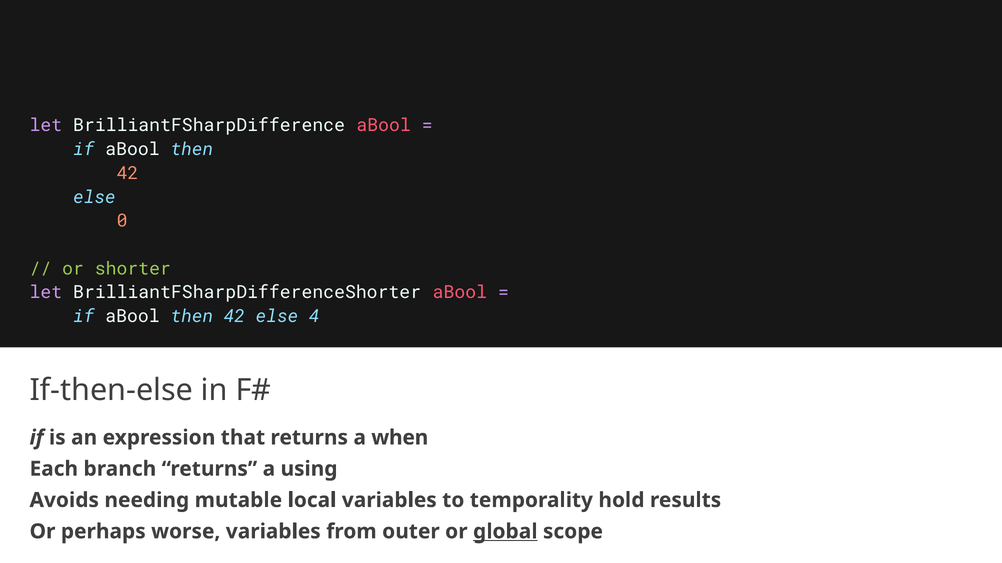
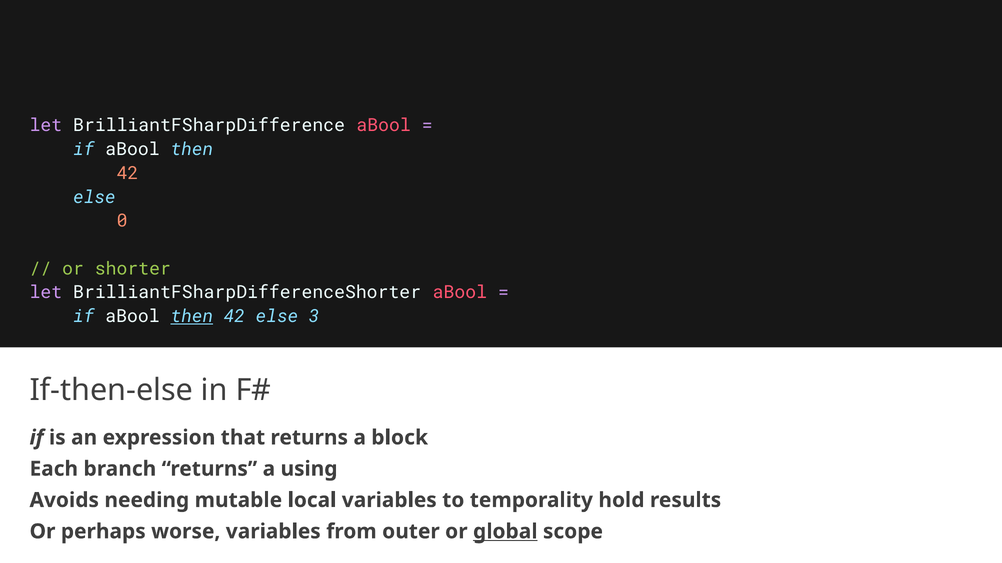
then underline: none -> present (192, 317)
4: 4 -> 3 (314, 317)
when: when -> block (400, 438)
